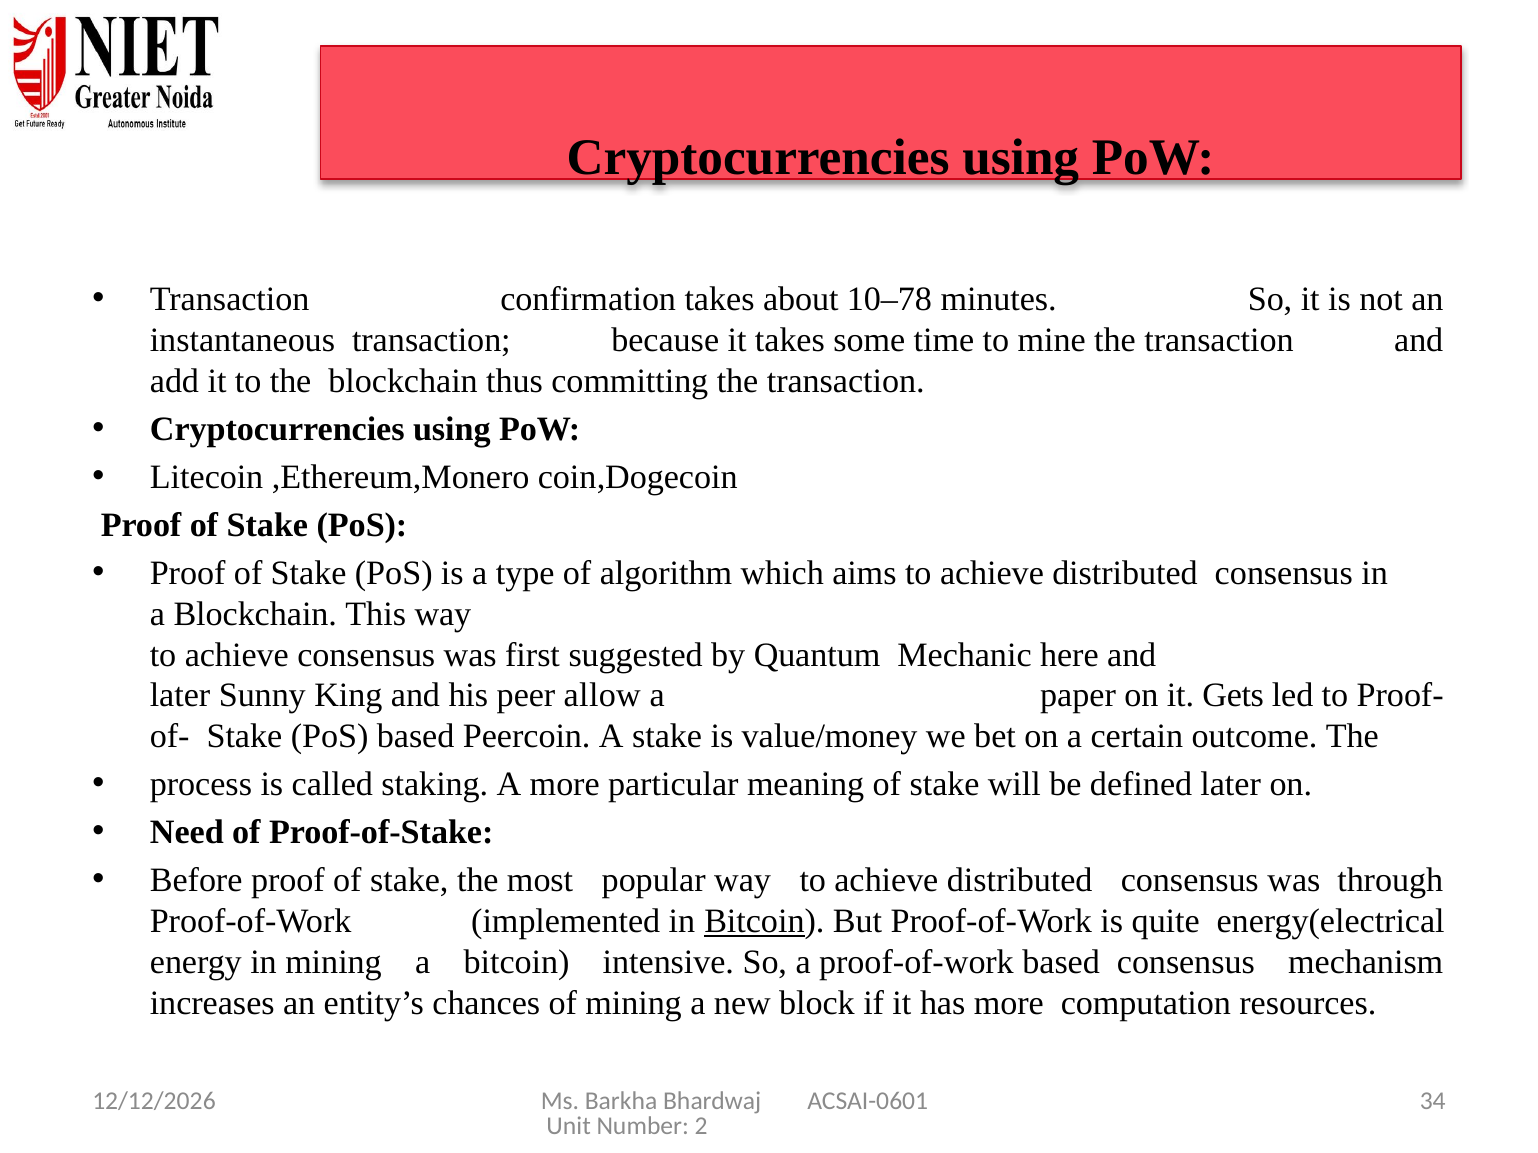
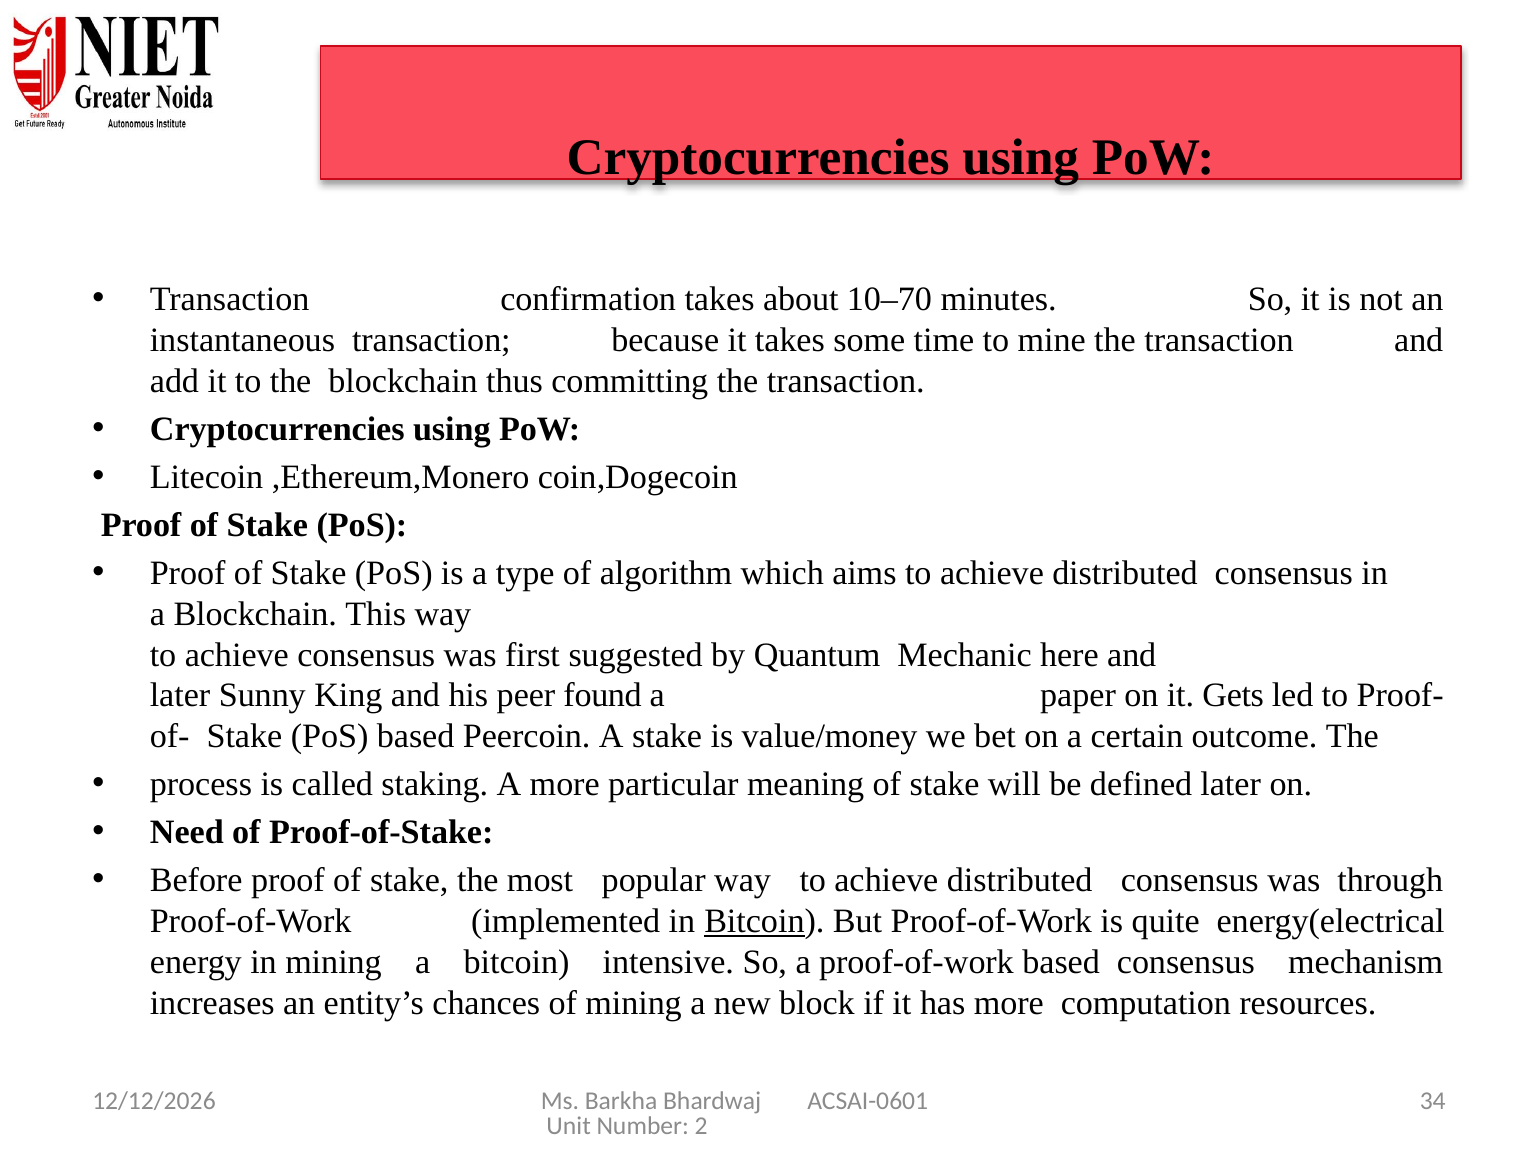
10–78: 10–78 -> 10–70 (889, 300)
allow: allow -> found (603, 696)
